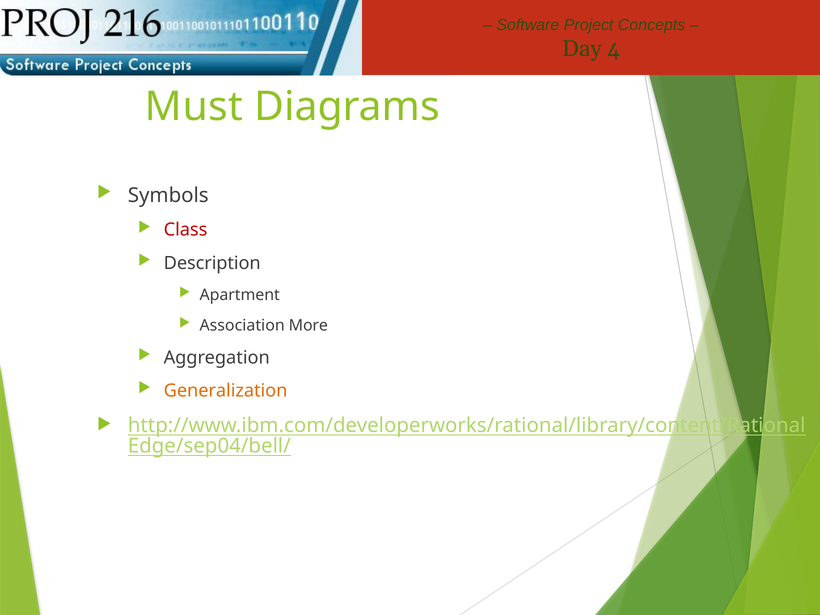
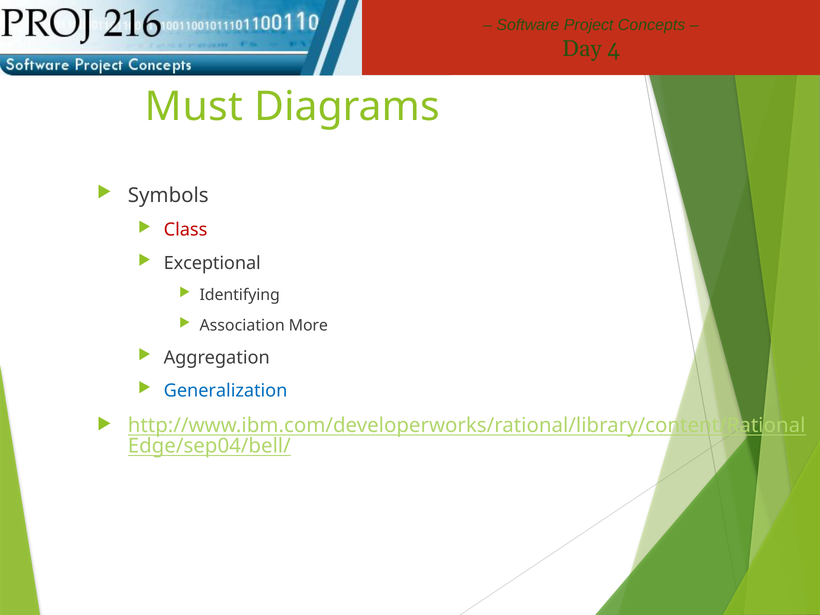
Description: Description -> Exceptional (212, 263)
Apartment: Apartment -> Identifying (240, 295)
Generalization colour: orange -> blue (226, 391)
